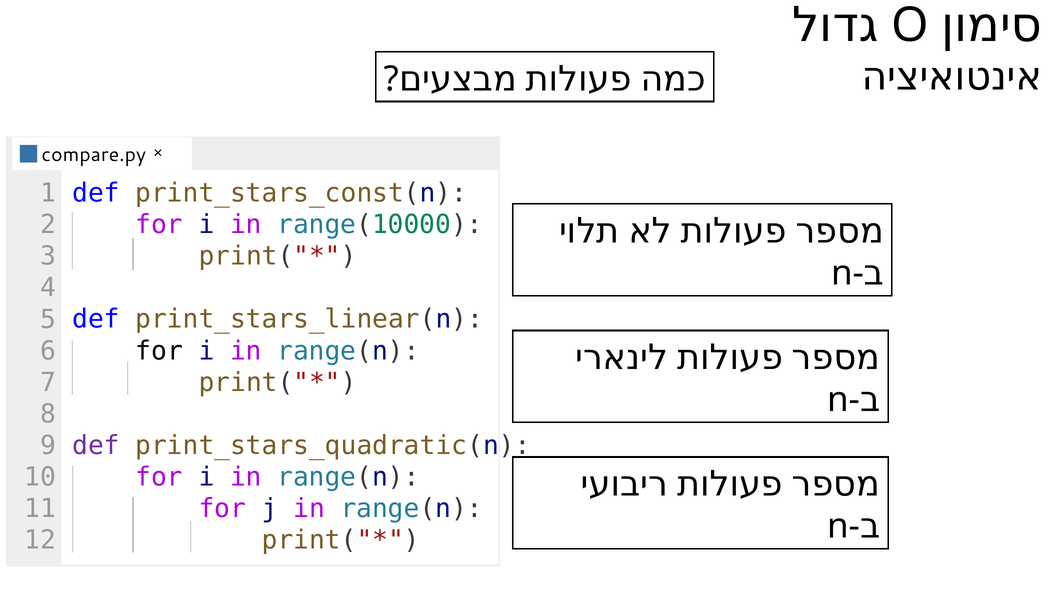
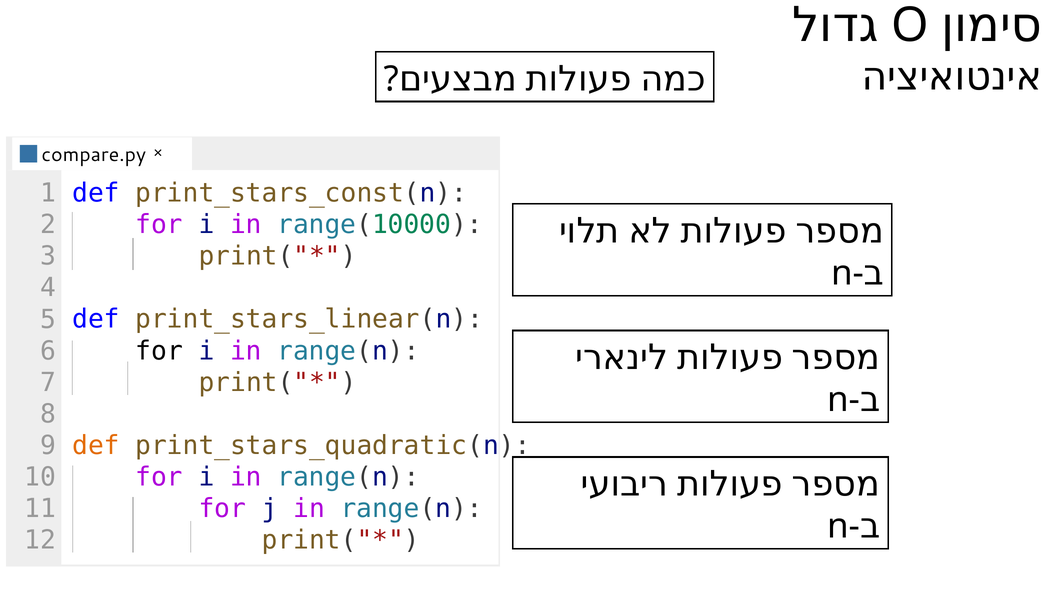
def colour: purple -> orange (96, 445)
